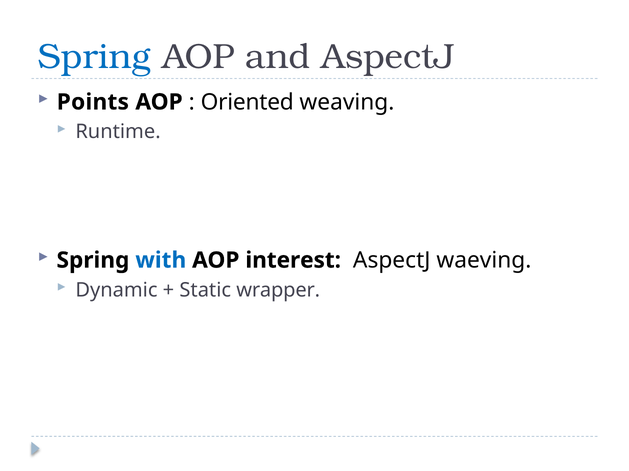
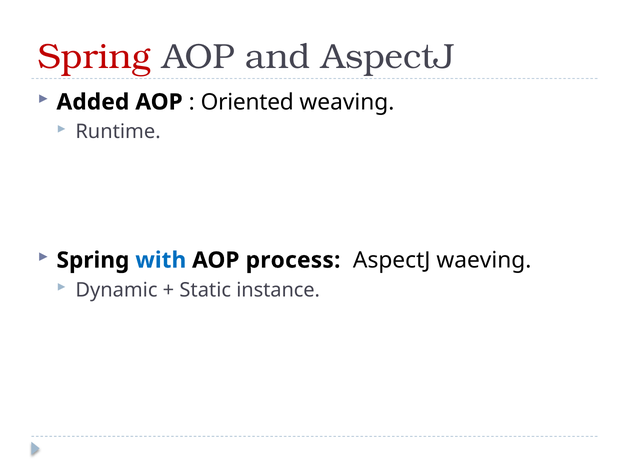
Spring colour: blue -> red (94, 57)
Points: Points -> Added (93, 102)
interest: interest -> process (293, 261)
wrapper: wrapper -> instance (278, 290)
